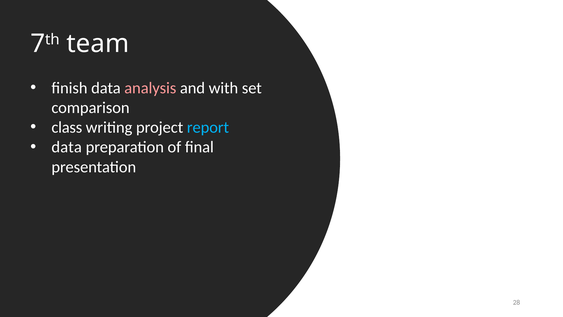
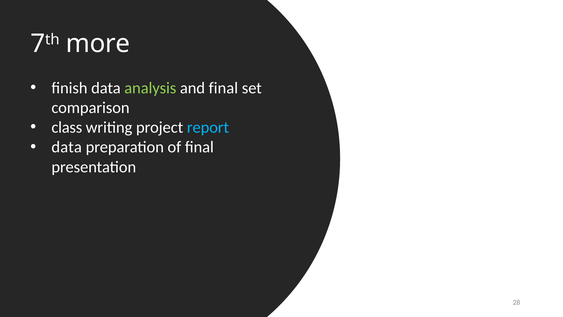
team: team -> more (98, 44)
analysis colour: pink -> light green (150, 88)
and with: with -> final (223, 88)
